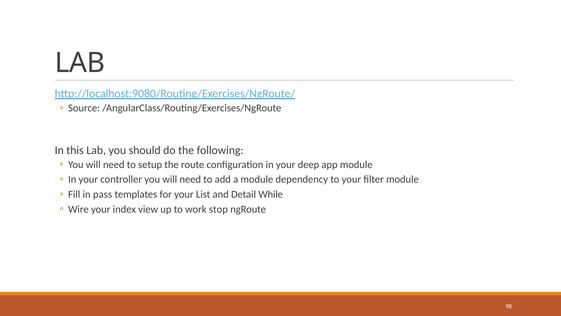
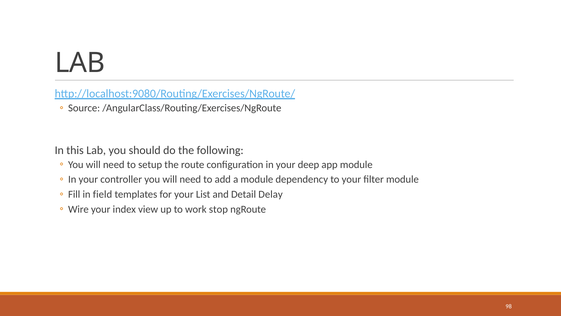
pass: pass -> field (103, 194)
While: While -> Delay (271, 194)
